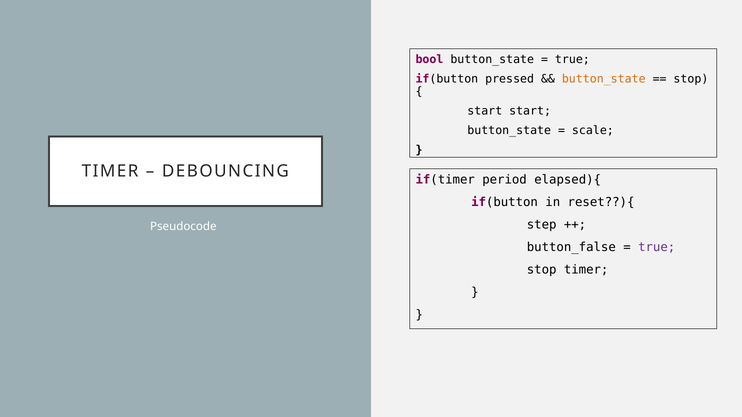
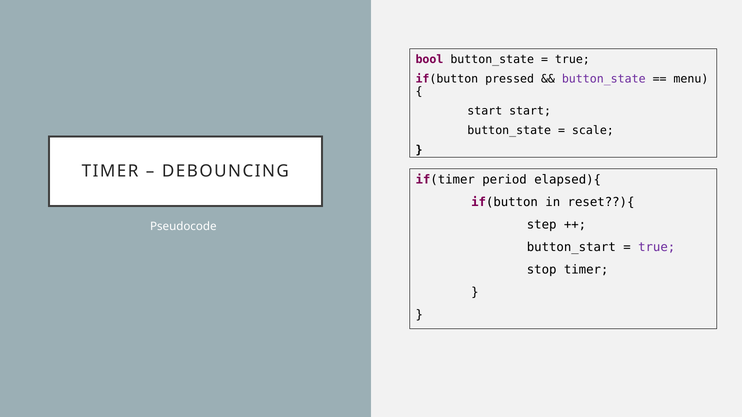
button_state colour: orange -> purple (604, 79)
stop: stop -> menu (691, 79)
button_false: button_false -> button_start (571, 248)
